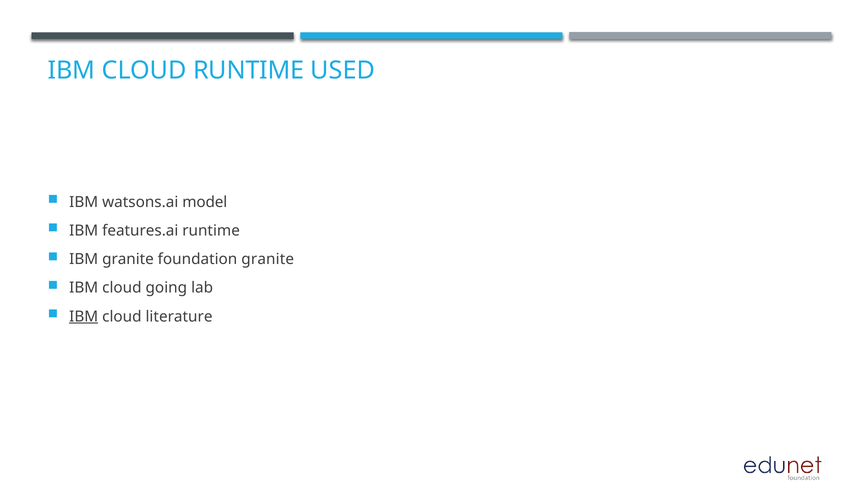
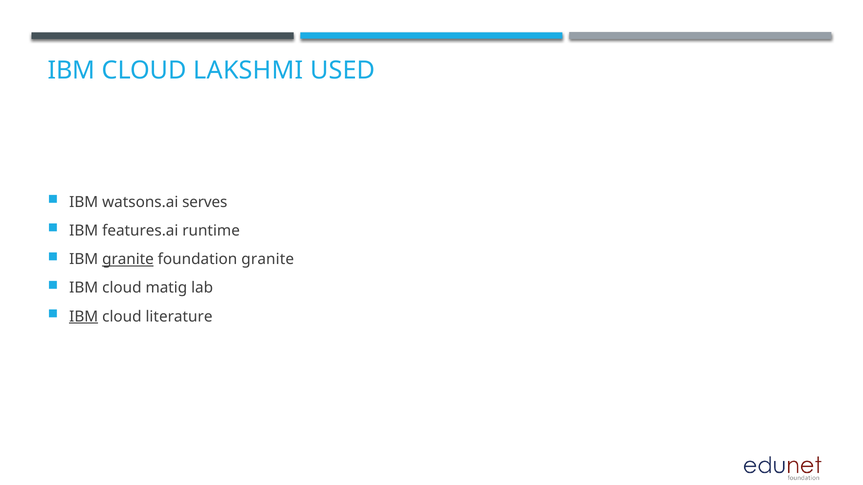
CLOUD RUNTIME: RUNTIME -> LAKSHMI (248, 71)
model: model -> serves (205, 202)
granite underline: none -> present (128, 260)
going: going -> matig (166, 288)
